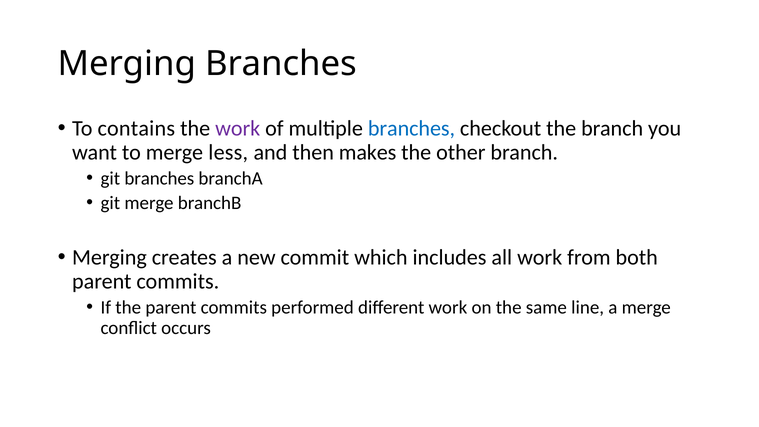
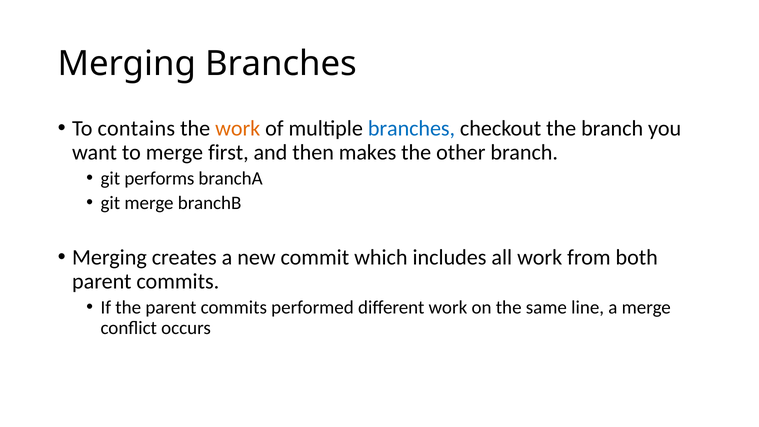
work colour: purple -> orange (238, 128)
less: less -> first (228, 152)
git branches: branches -> performs (159, 178)
